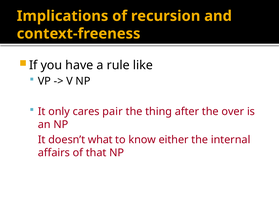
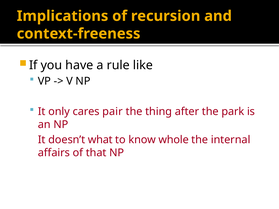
over: over -> park (233, 112)
either: either -> whole (174, 140)
